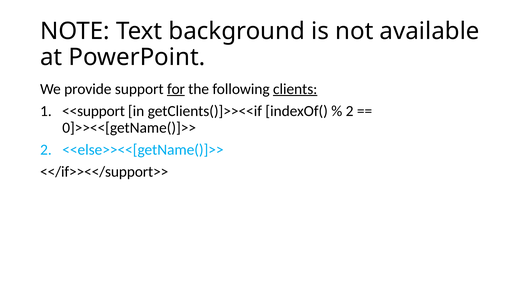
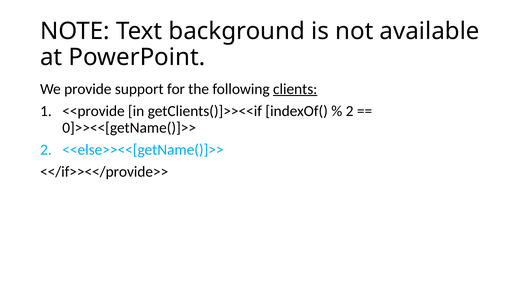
for underline: present -> none (176, 89)
<<support: <<support -> <<provide (93, 111)
<</if>><</support>>: <</if>><</support>> -> <</if>><</provide>> (104, 172)
